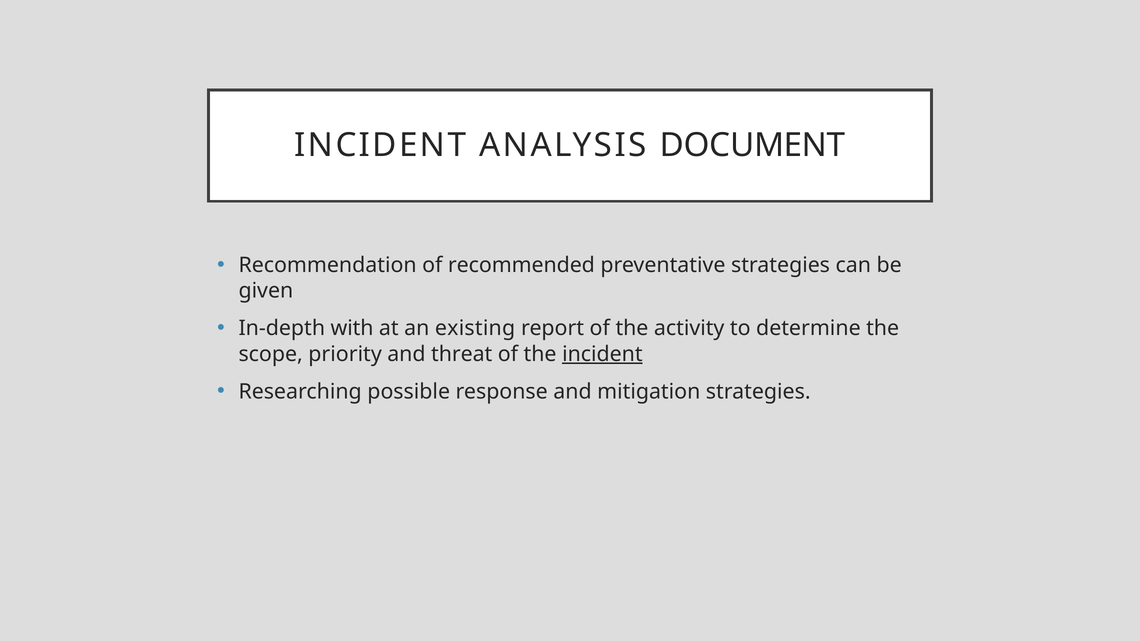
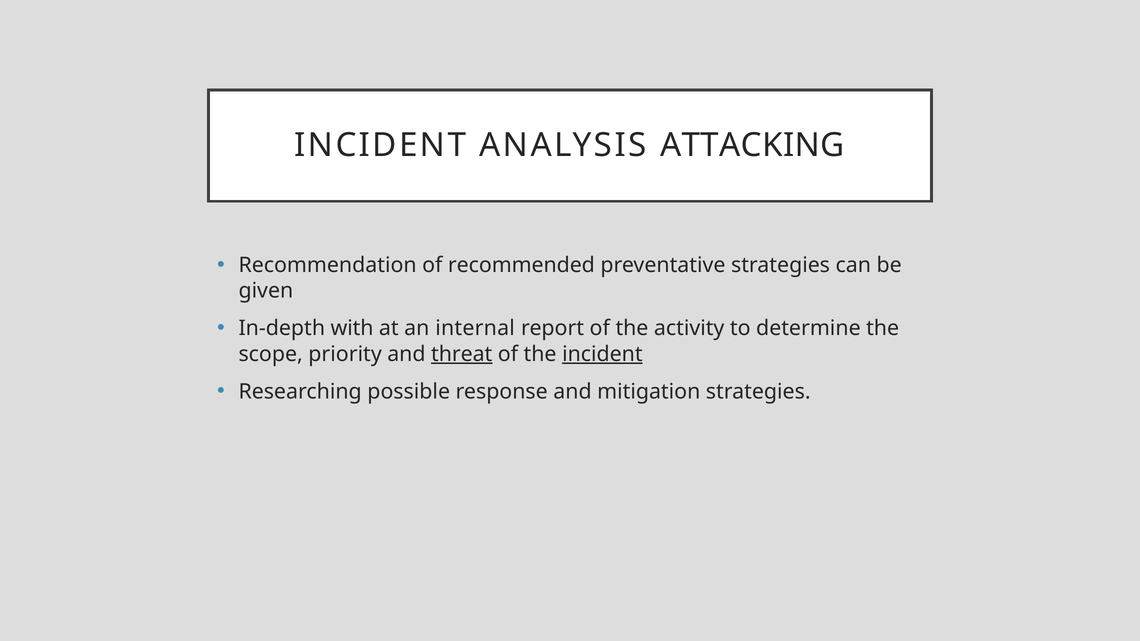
DOCUMENT: DOCUMENT -> ATTACKING (752, 146)
existing: existing -> internal (475, 328)
threat underline: none -> present (462, 354)
